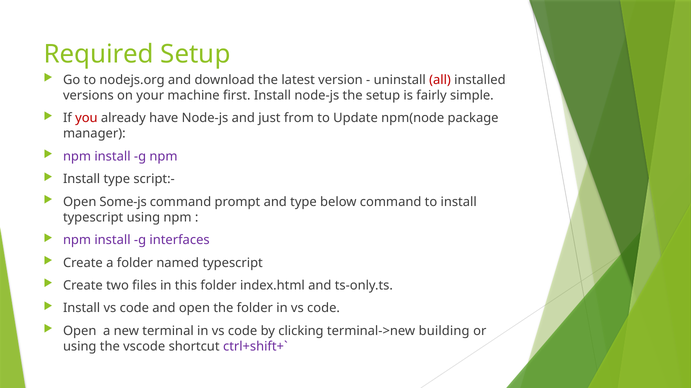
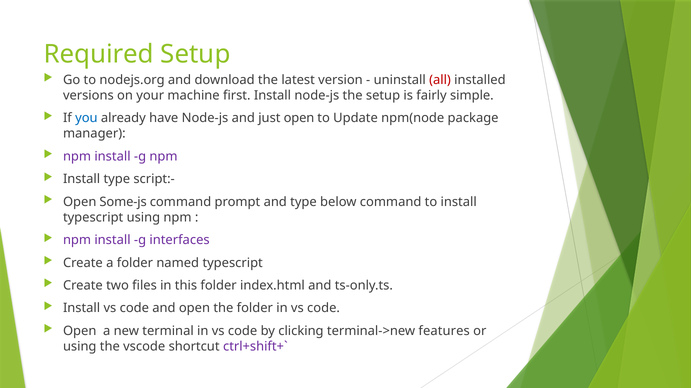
you colour: red -> blue (86, 118)
just from: from -> open (299, 118)
building: building -> features (444, 331)
